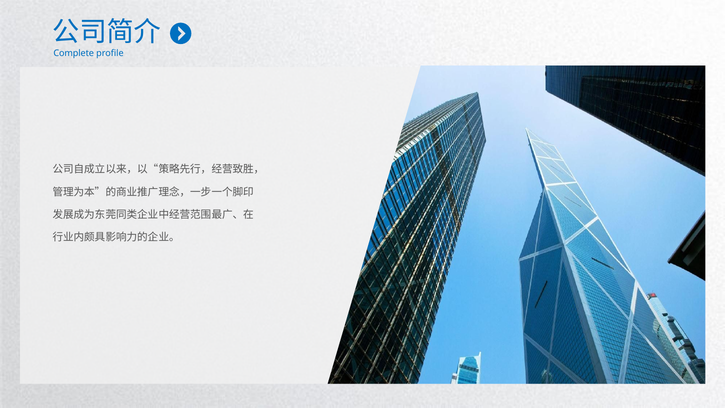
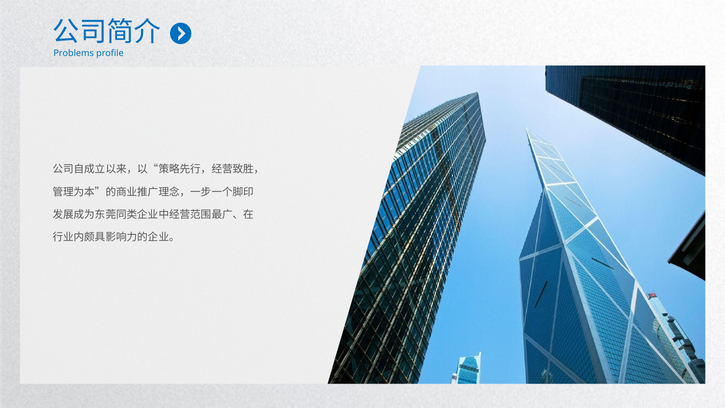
Complete: Complete -> Problems (74, 53)
